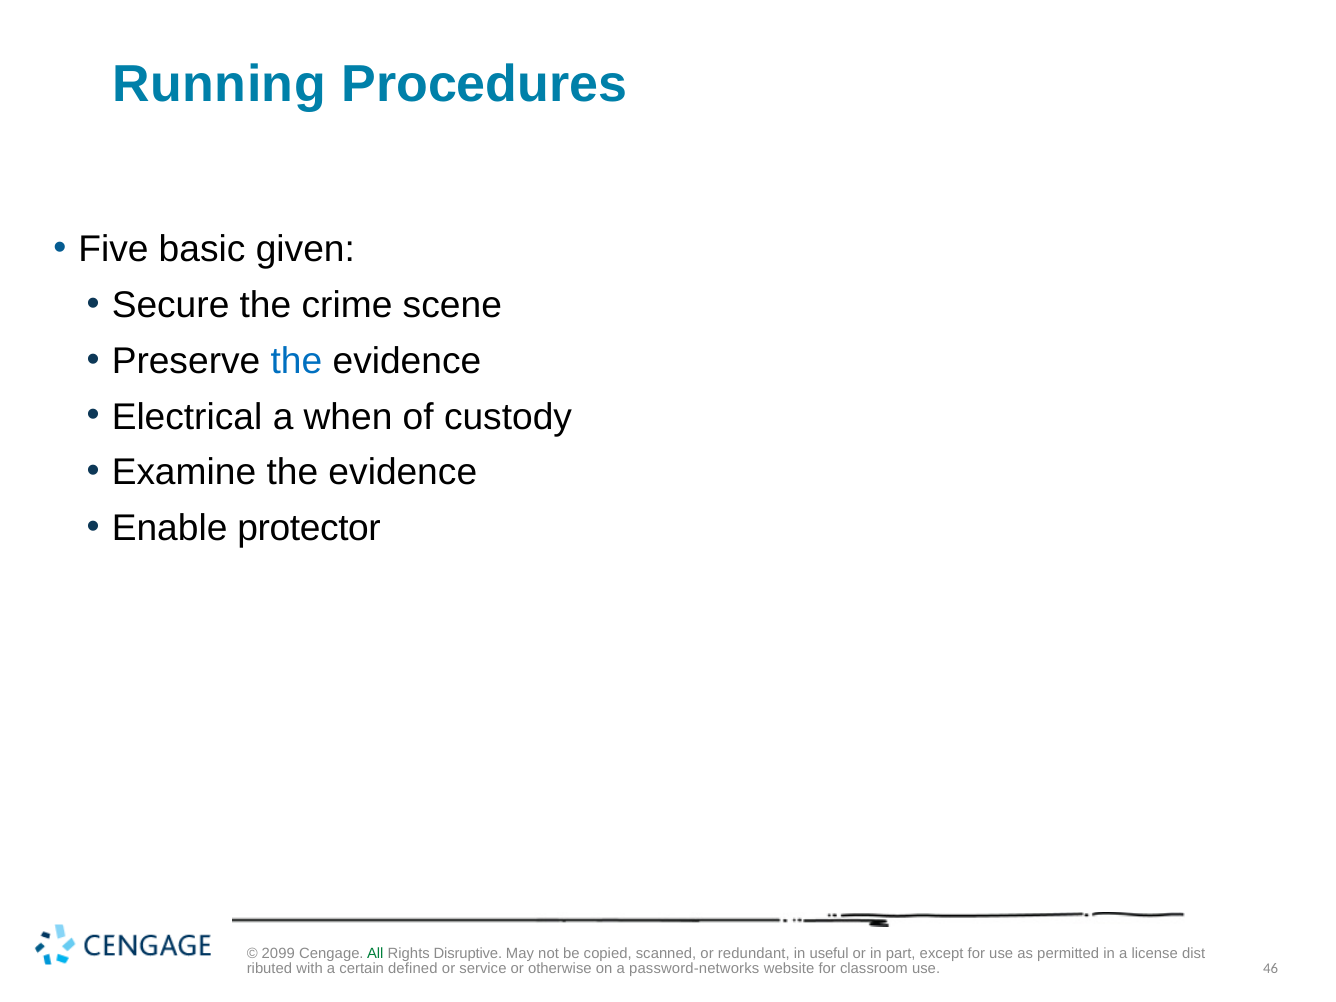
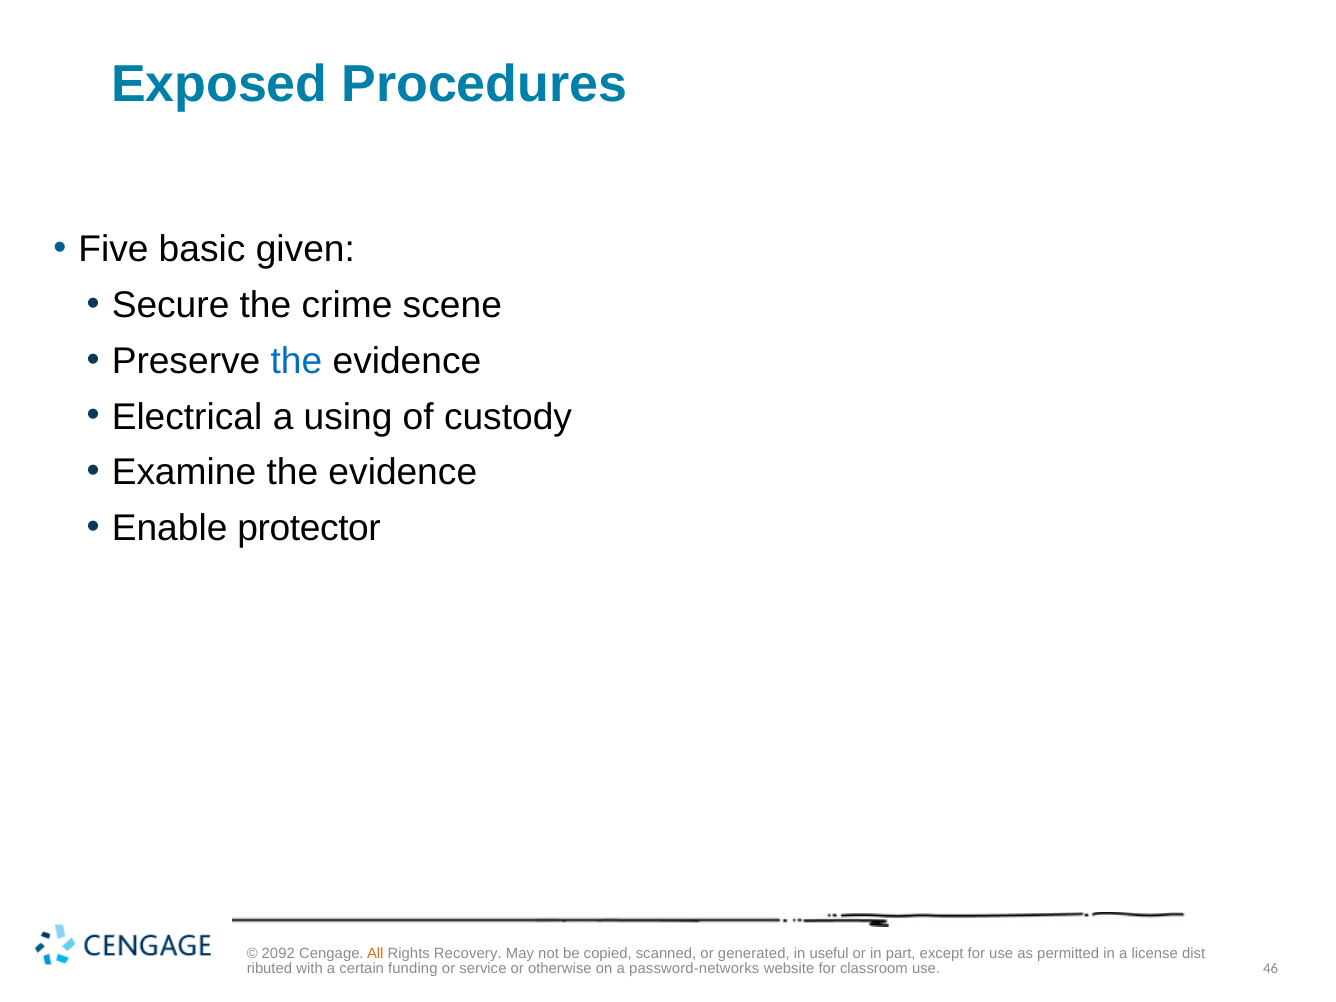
Running: Running -> Exposed (219, 85)
when: when -> using (348, 417)
2099: 2099 -> 2092 (278, 954)
All colour: green -> orange (375, 954)
Disruptive: Disruptive -> Recovery (468, 954)
redundant: redundant -> generated (754, 954)
defined: defined -> funding (413, 969)
